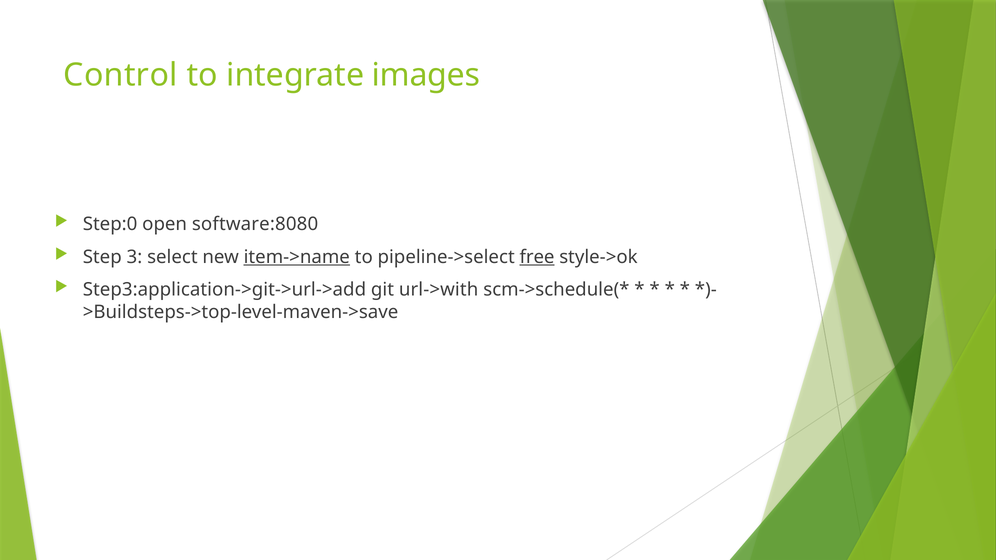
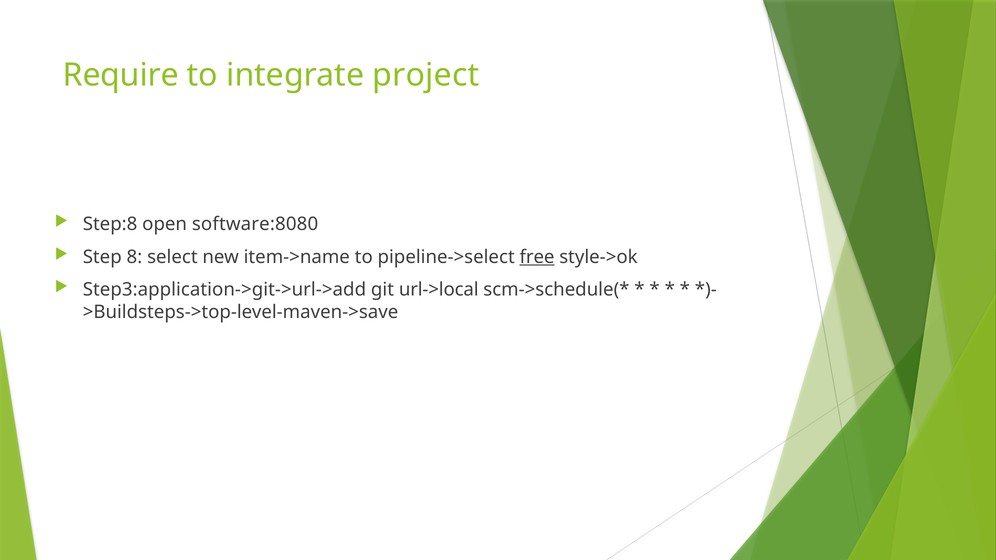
Control: Control -> Require (121, 75)
images: images -> project (426, 75)
Step:0: Step:0 -> Step:8 (110, 224)
3: 3 -> 8 (134, 257)
item->name underline: present -> none (297, 257)
url->with: url->with -> url->local (439, 290)
